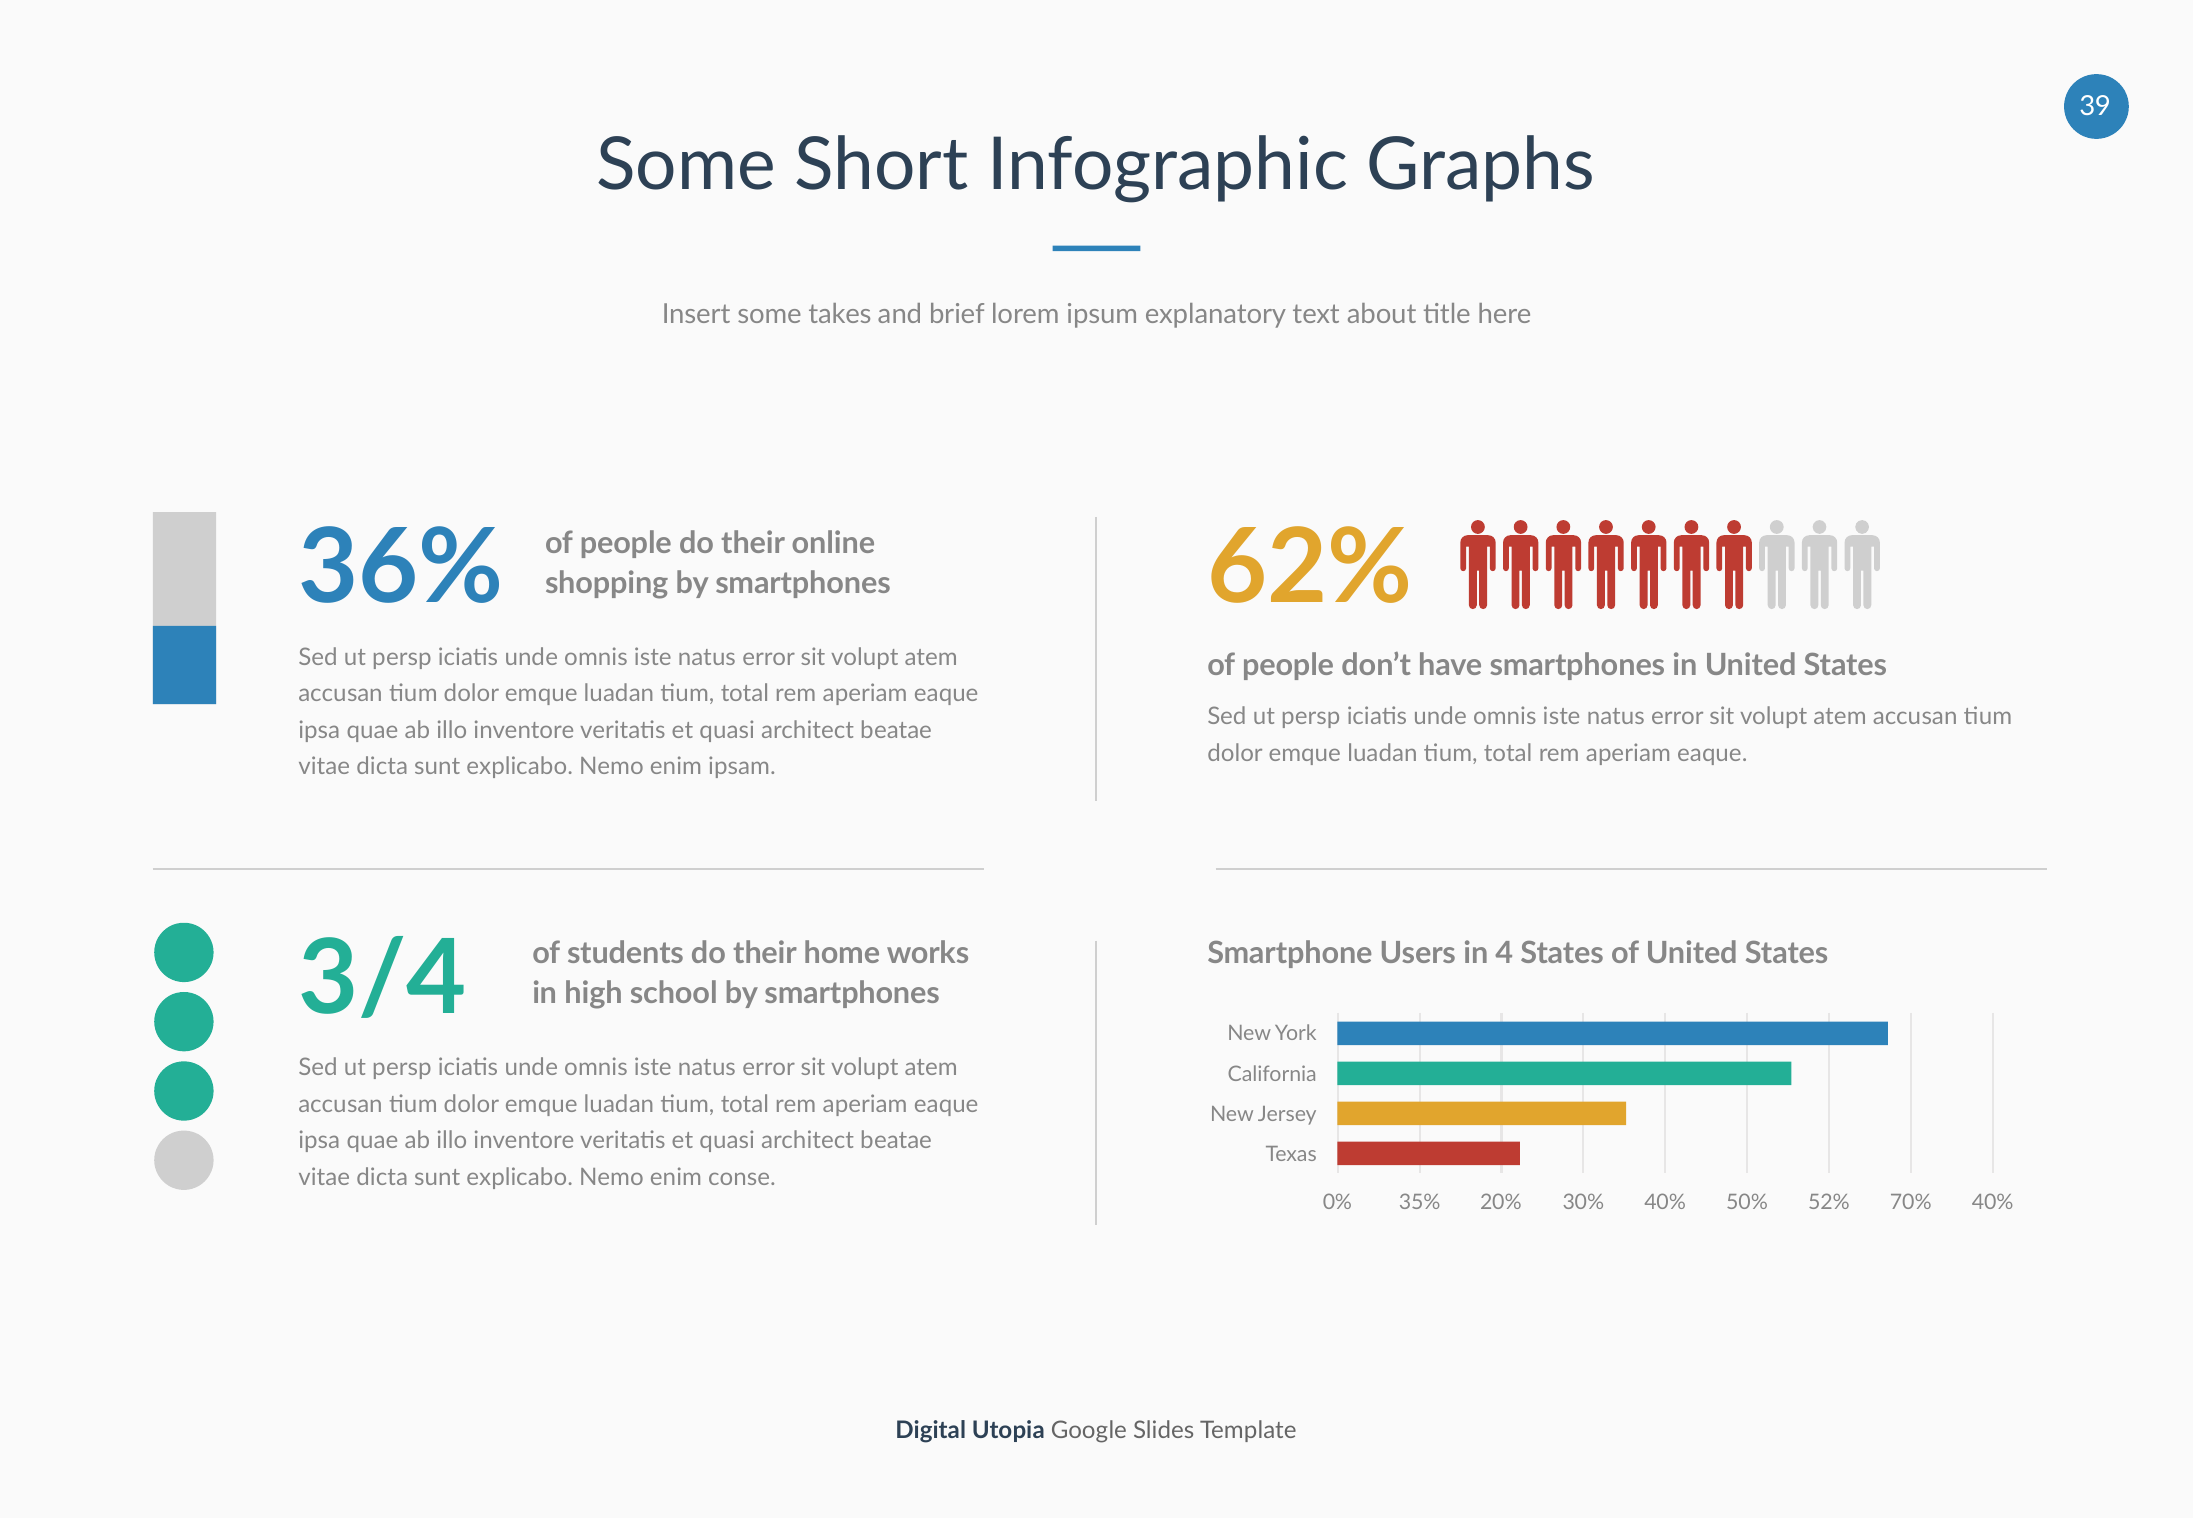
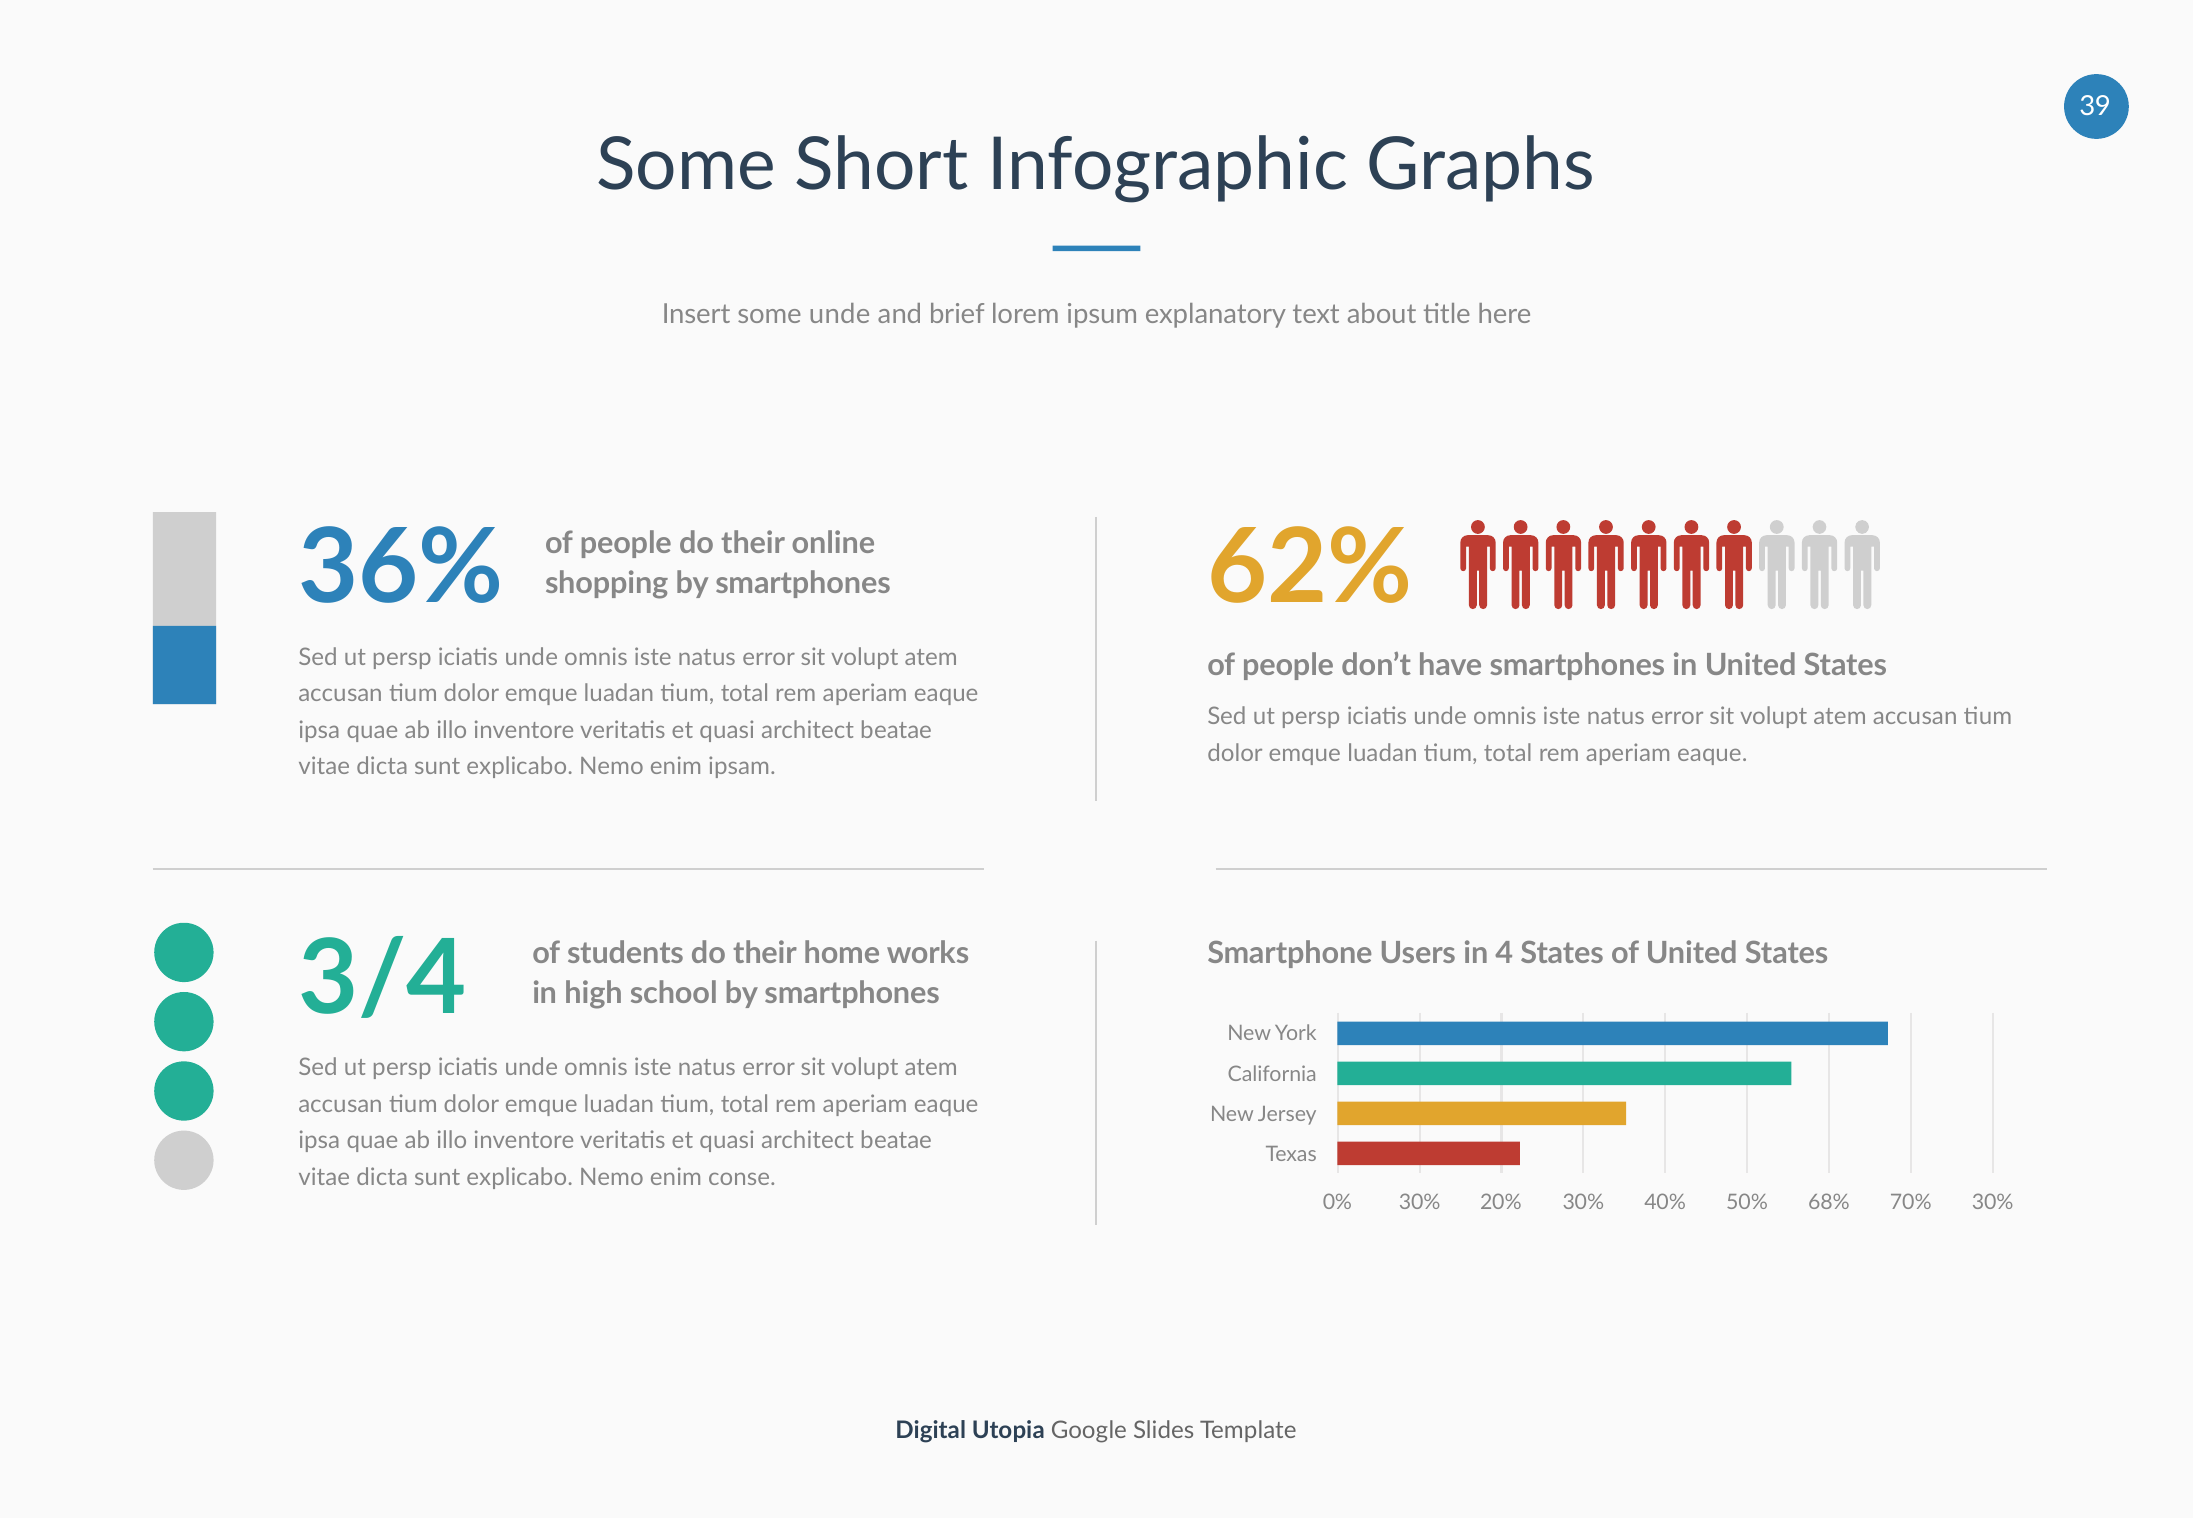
some takes: takes -> unde (840, 315)
35%: 35% -> 30% (1420, 1203)
52%: 52% -> 68% (1829, 1203)
70% 40%: 40% -> 30% (1993, 1203)
